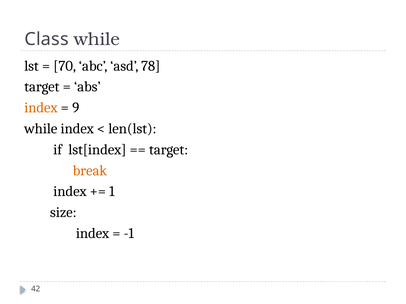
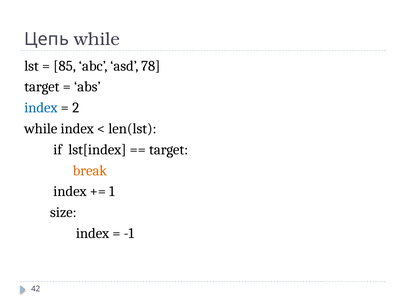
Class: Class -> Цепь (47, 39)
70: 70 -> 85 (65, 66)
index colour: orange -> blue (41, 108)
9: 9 -> 2 (76, 108)
